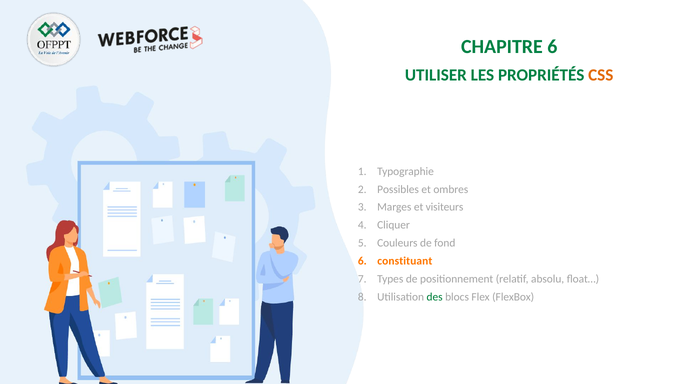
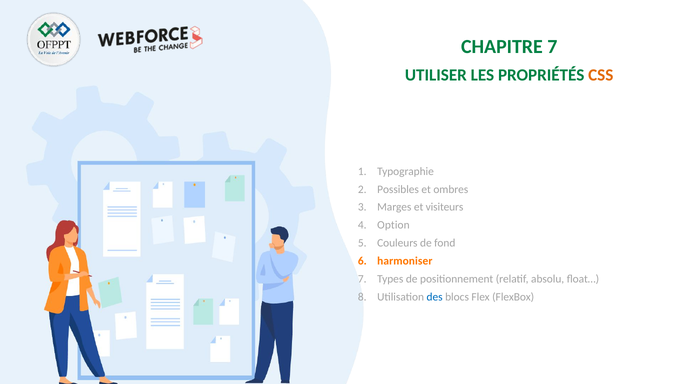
CHAPITRE 6: 6 -> 7 (552, 47)
Cliquer: Cliquer -> Option (393, 225)
constituant: constituant -> harmoniser (405, 261)
des colour: green -> blue (435, 297)
